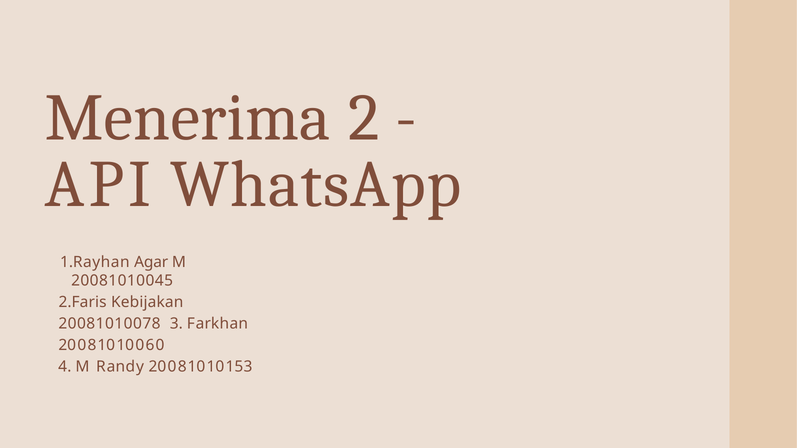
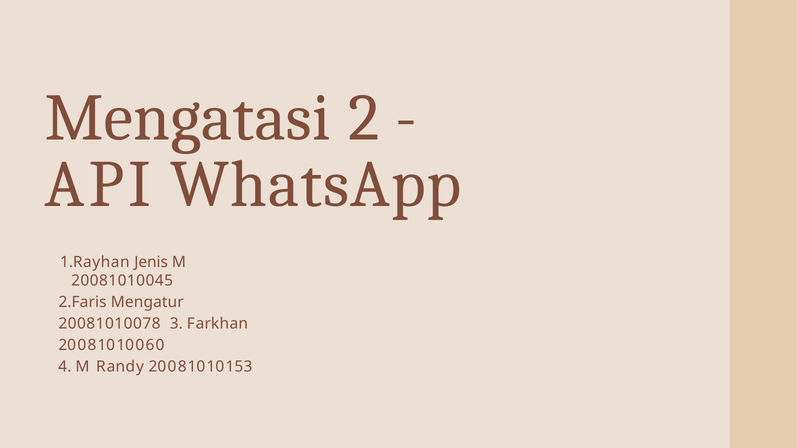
Menerima: Menerima -> Mengatasi (188, 118)
Agar: Agar -> Jenis (151, 262)
Kebijakan: Kebijakan -> Mengatur (147, 302)
